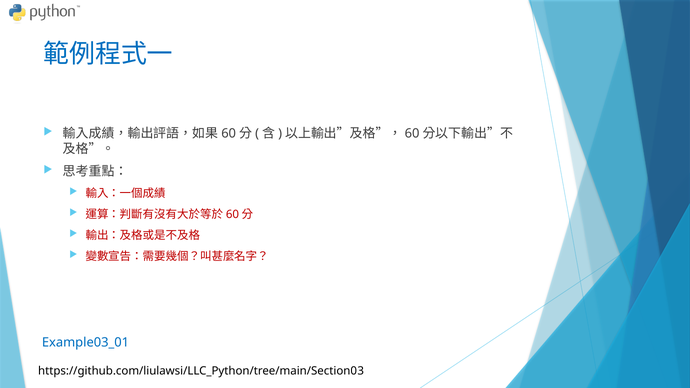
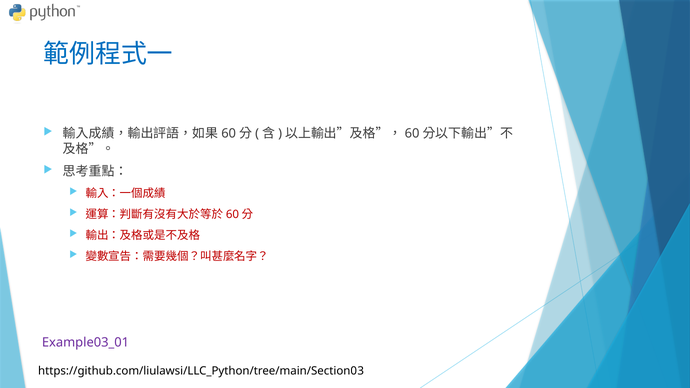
Example03_01 colour: blue -> purple (85, 343)
